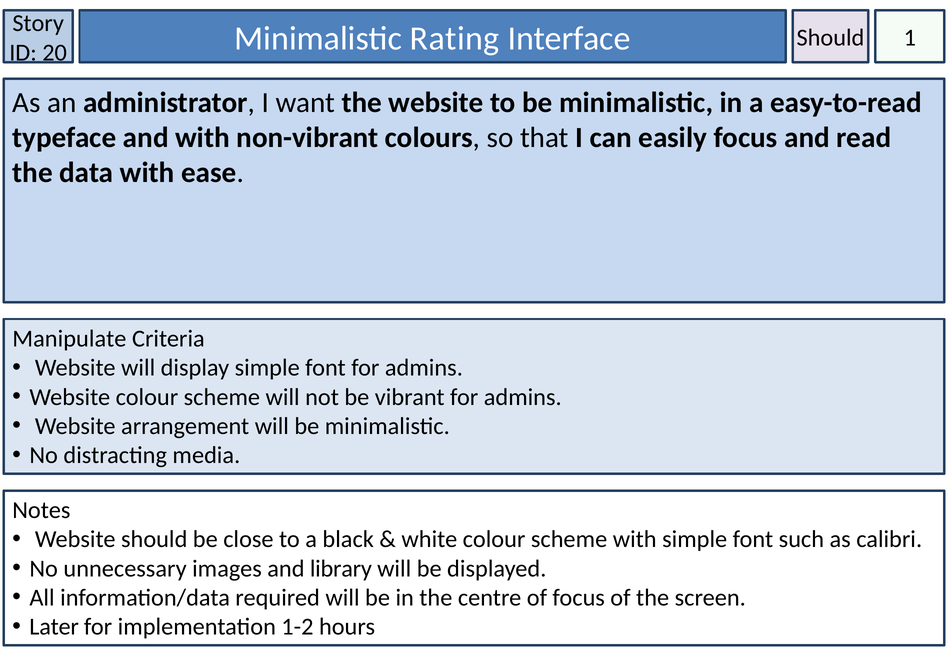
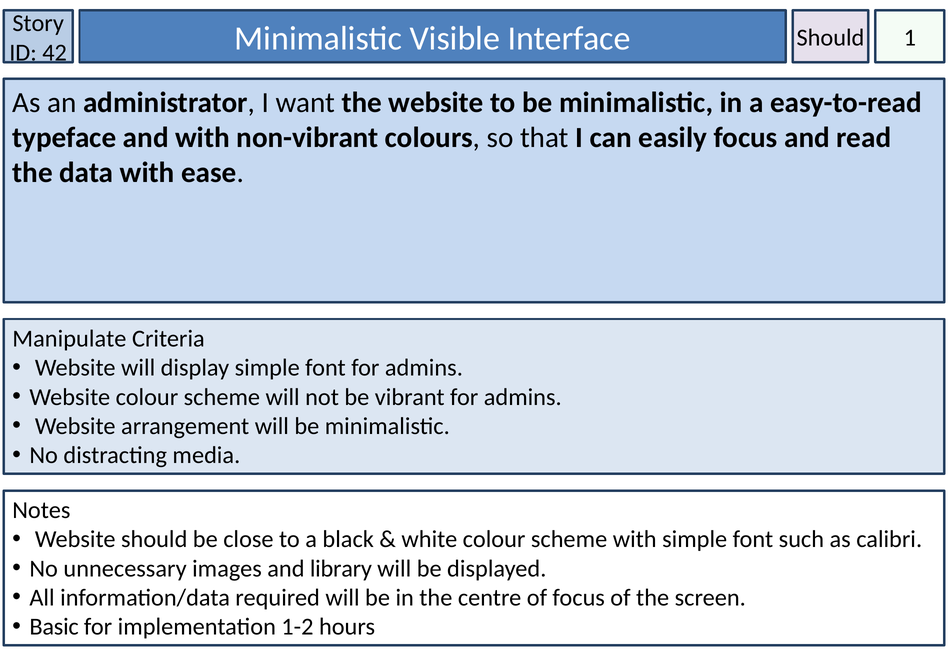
20: 20 -> 42 (55, 53)
Rating: Rating -> Visible (455, 39)
Later: Later -> Basic (54, 627)
